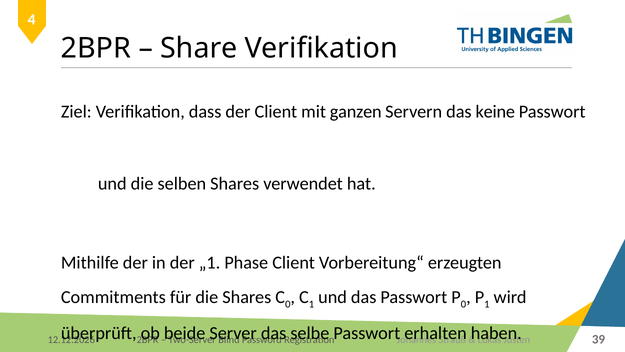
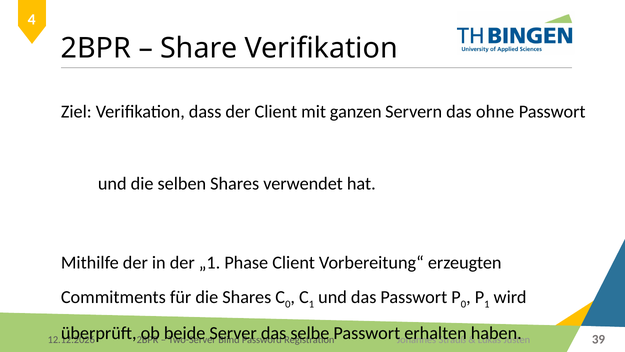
keine: keine -> ohne (495, 112)
